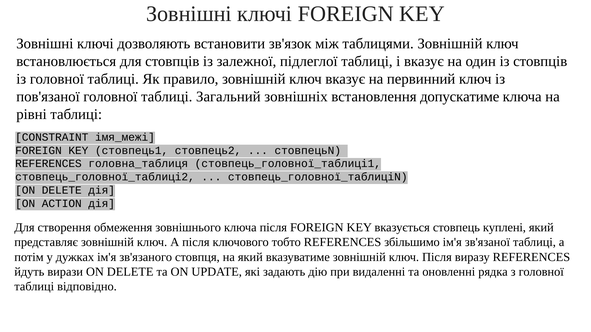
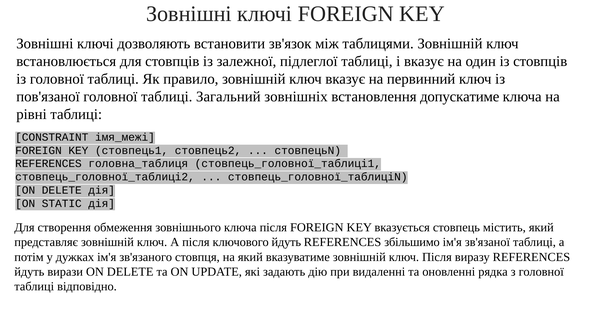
ACTION: ACTION -> STATIC (62, 204)
куплені: куплені -> містить (504, 228)
ключового тобто: тобто -> йдуть (286, 243)
